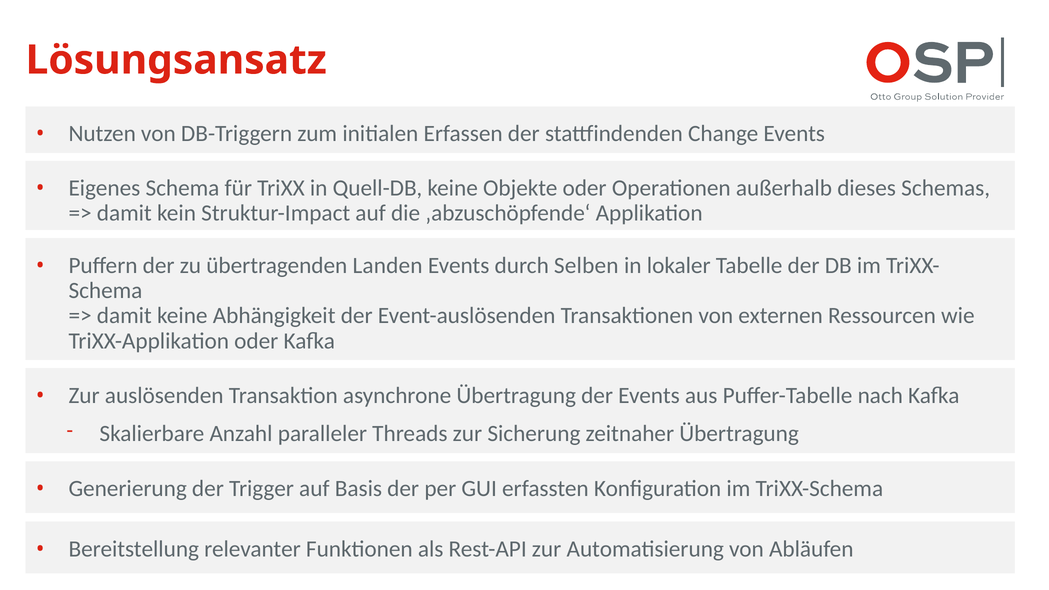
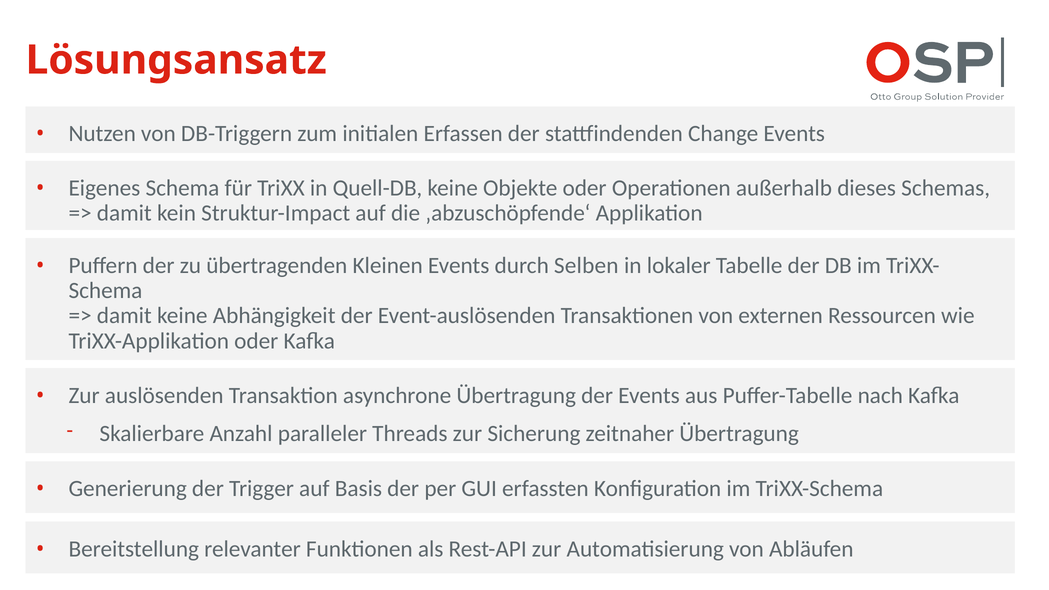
Landen: Landen -> Kleinen (388, 265)
